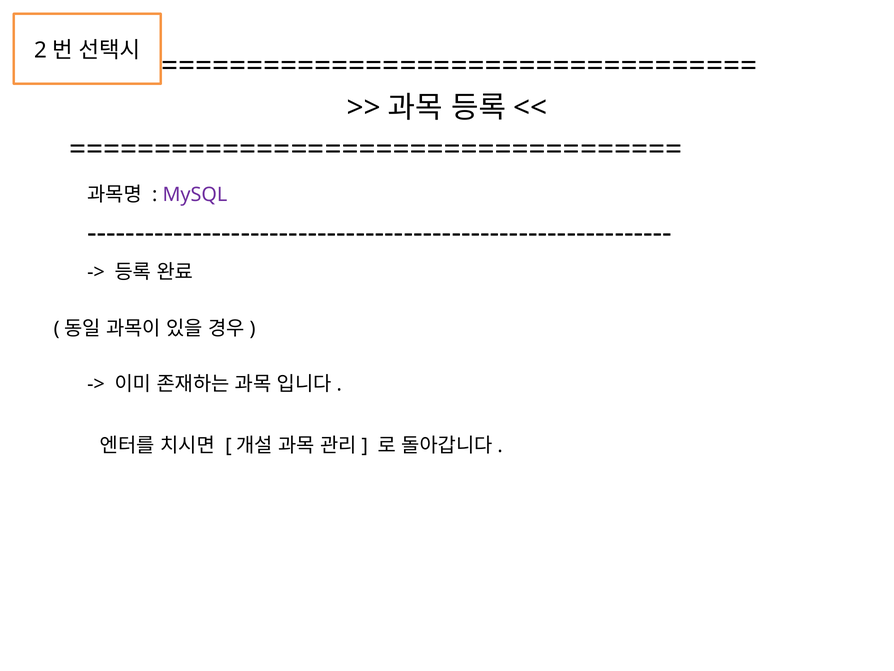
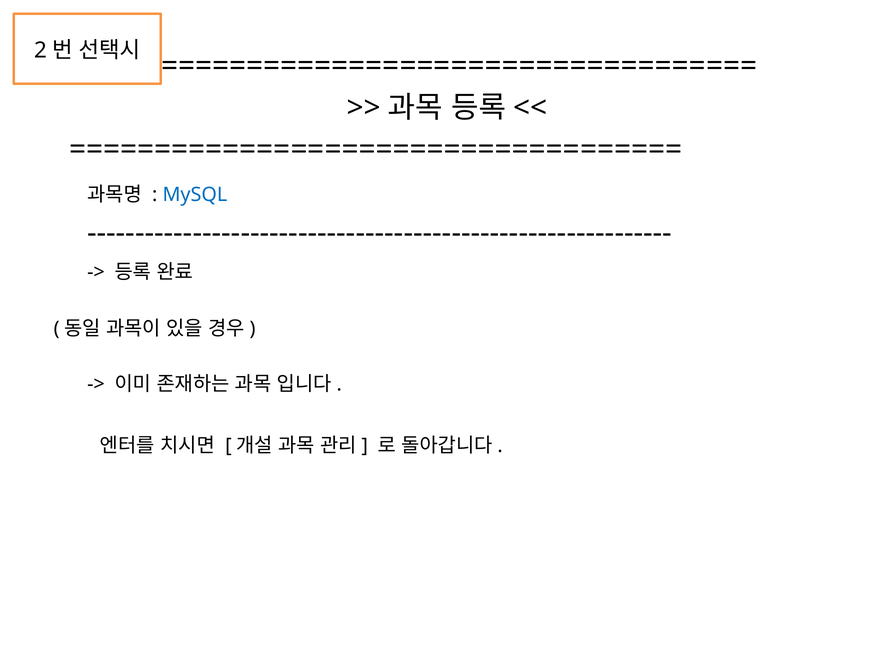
MySQL colour: purple -> blue (195, 194)
